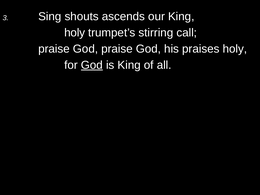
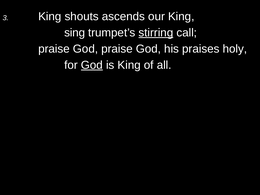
3 Sing: Sing -> King (50, 16)
holy: holy -> sing (75, 33)
stirring underline: none -> present (156, 33)
